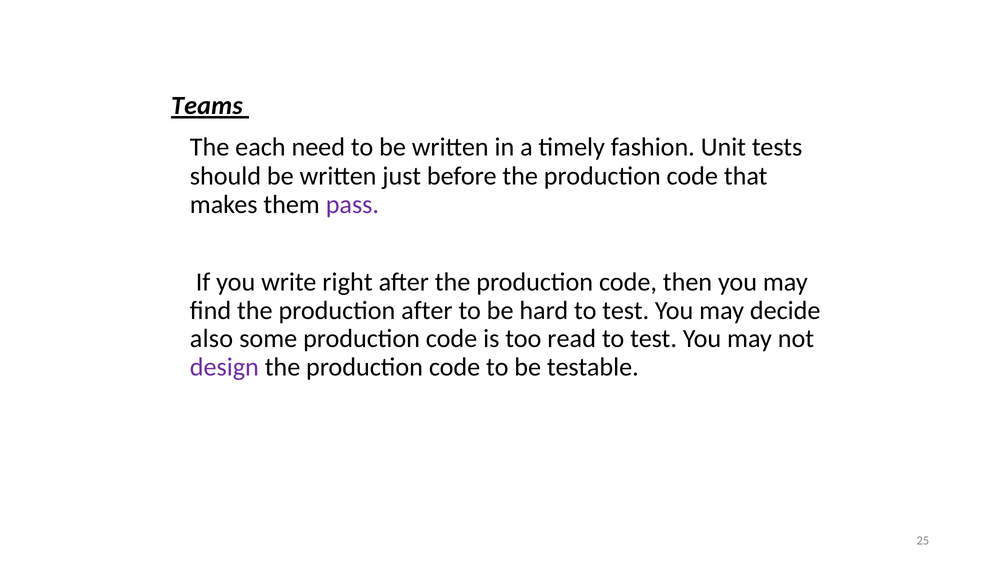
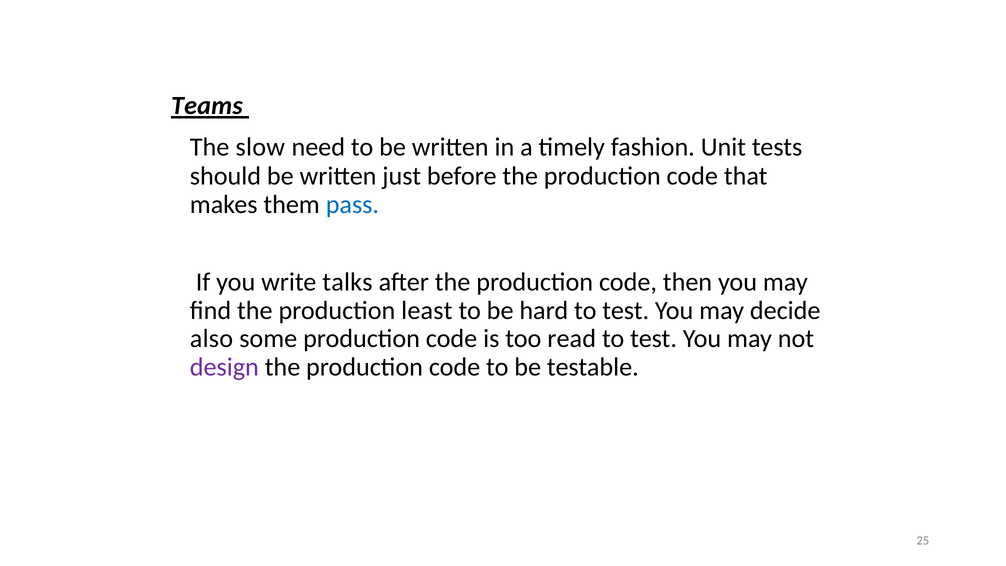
each: each -> slow (260, 147)
pass colour: purple -> blue (352, 205)
right: right -> talks (347, 282)
production after: after -> least (427, 310)
